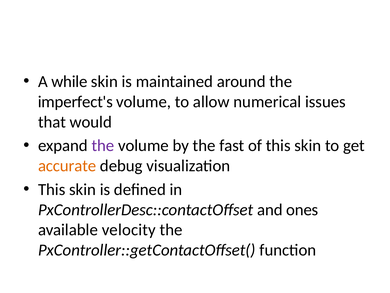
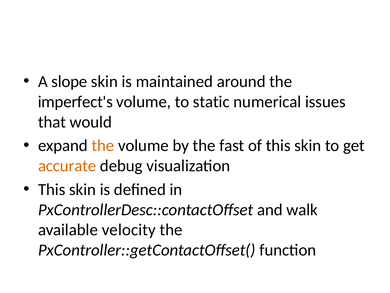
while: while -> slope (69, 81)
allow: allow -> static (211, 102)
the colour: purple -> orange (103, 145)
ones: ones -> walk (302, 209)
